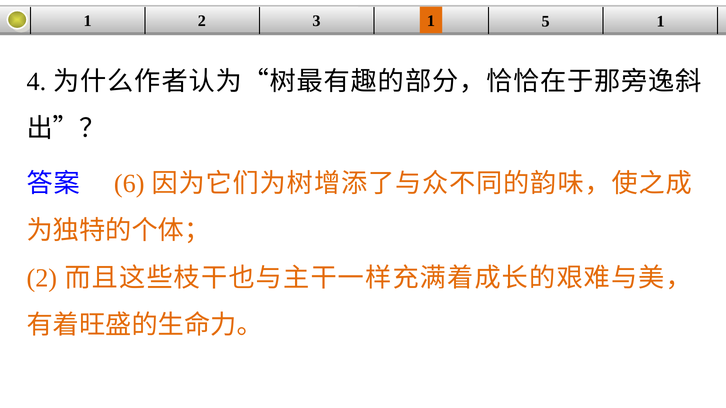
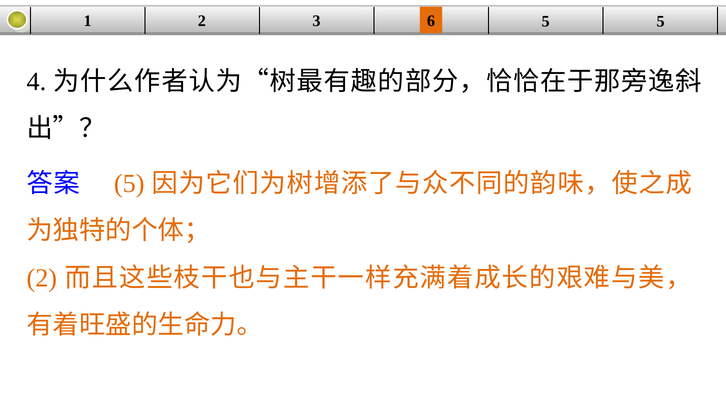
3 1: 1 -> 6 (431, 21)
5 1: 1 -> 5 (661, 21)
6: 6 -> 5 (129, 184)
